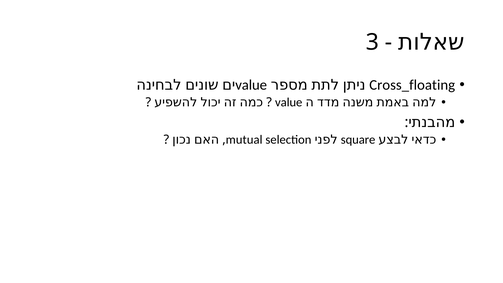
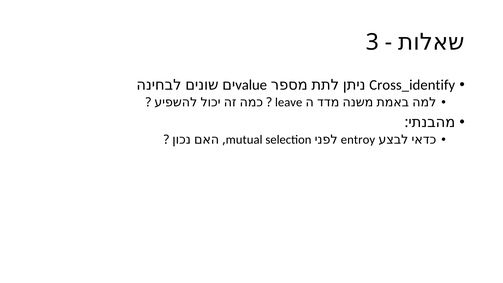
Cross_floating: Cross_floating -> Cross_identify (412, 85)
value: value -> leave (289, 102)
square: square -> entroy (358, 140)
